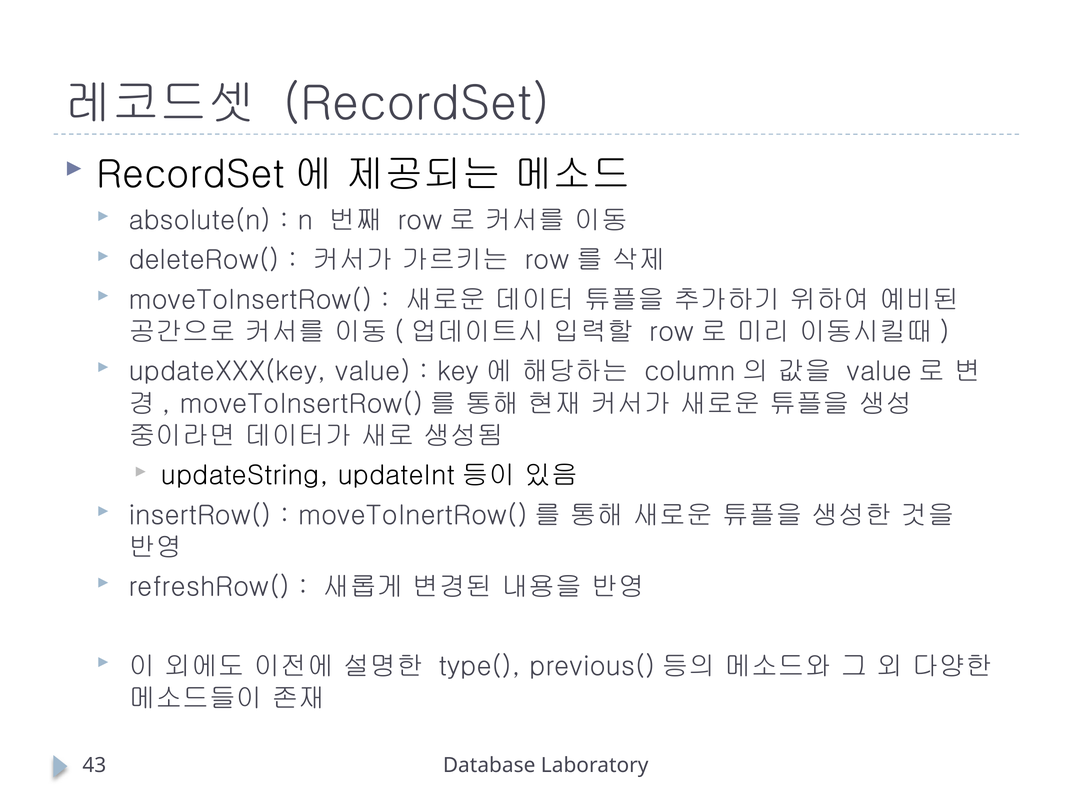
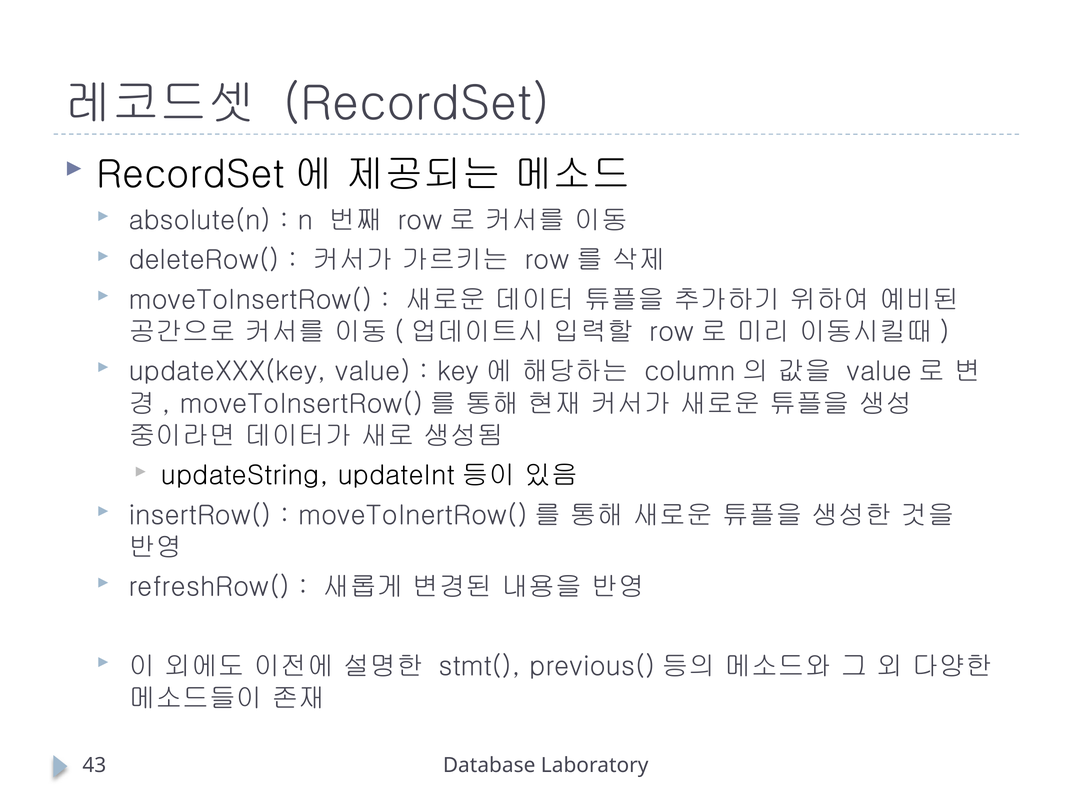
type(: type( -> stmt( (480, 666)
